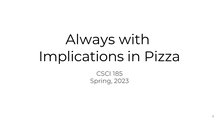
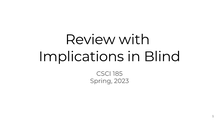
Always: Always -> Review (90, 40)
Pizza: Pizza -> Blind (162, 57)
